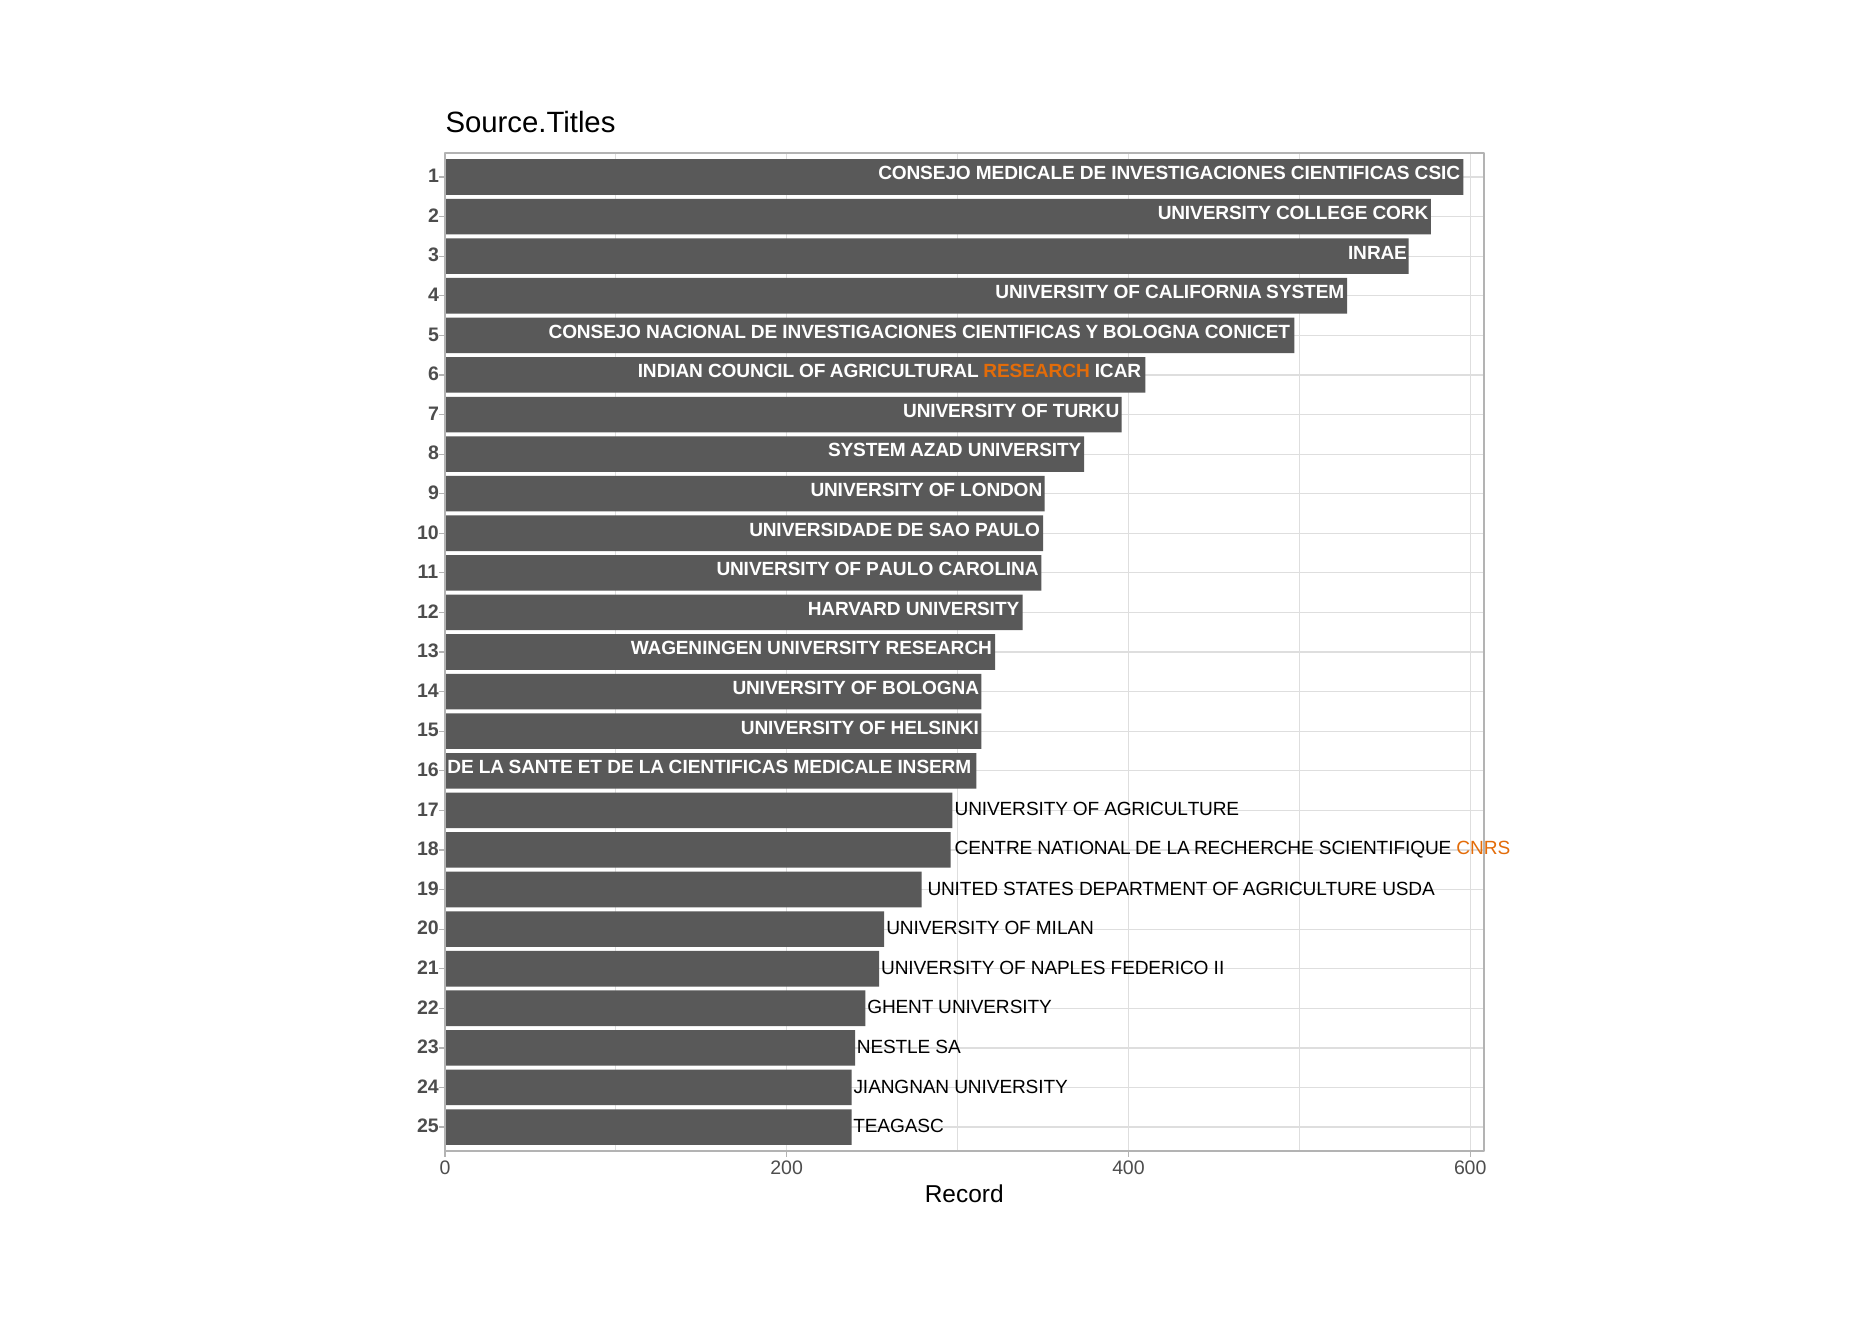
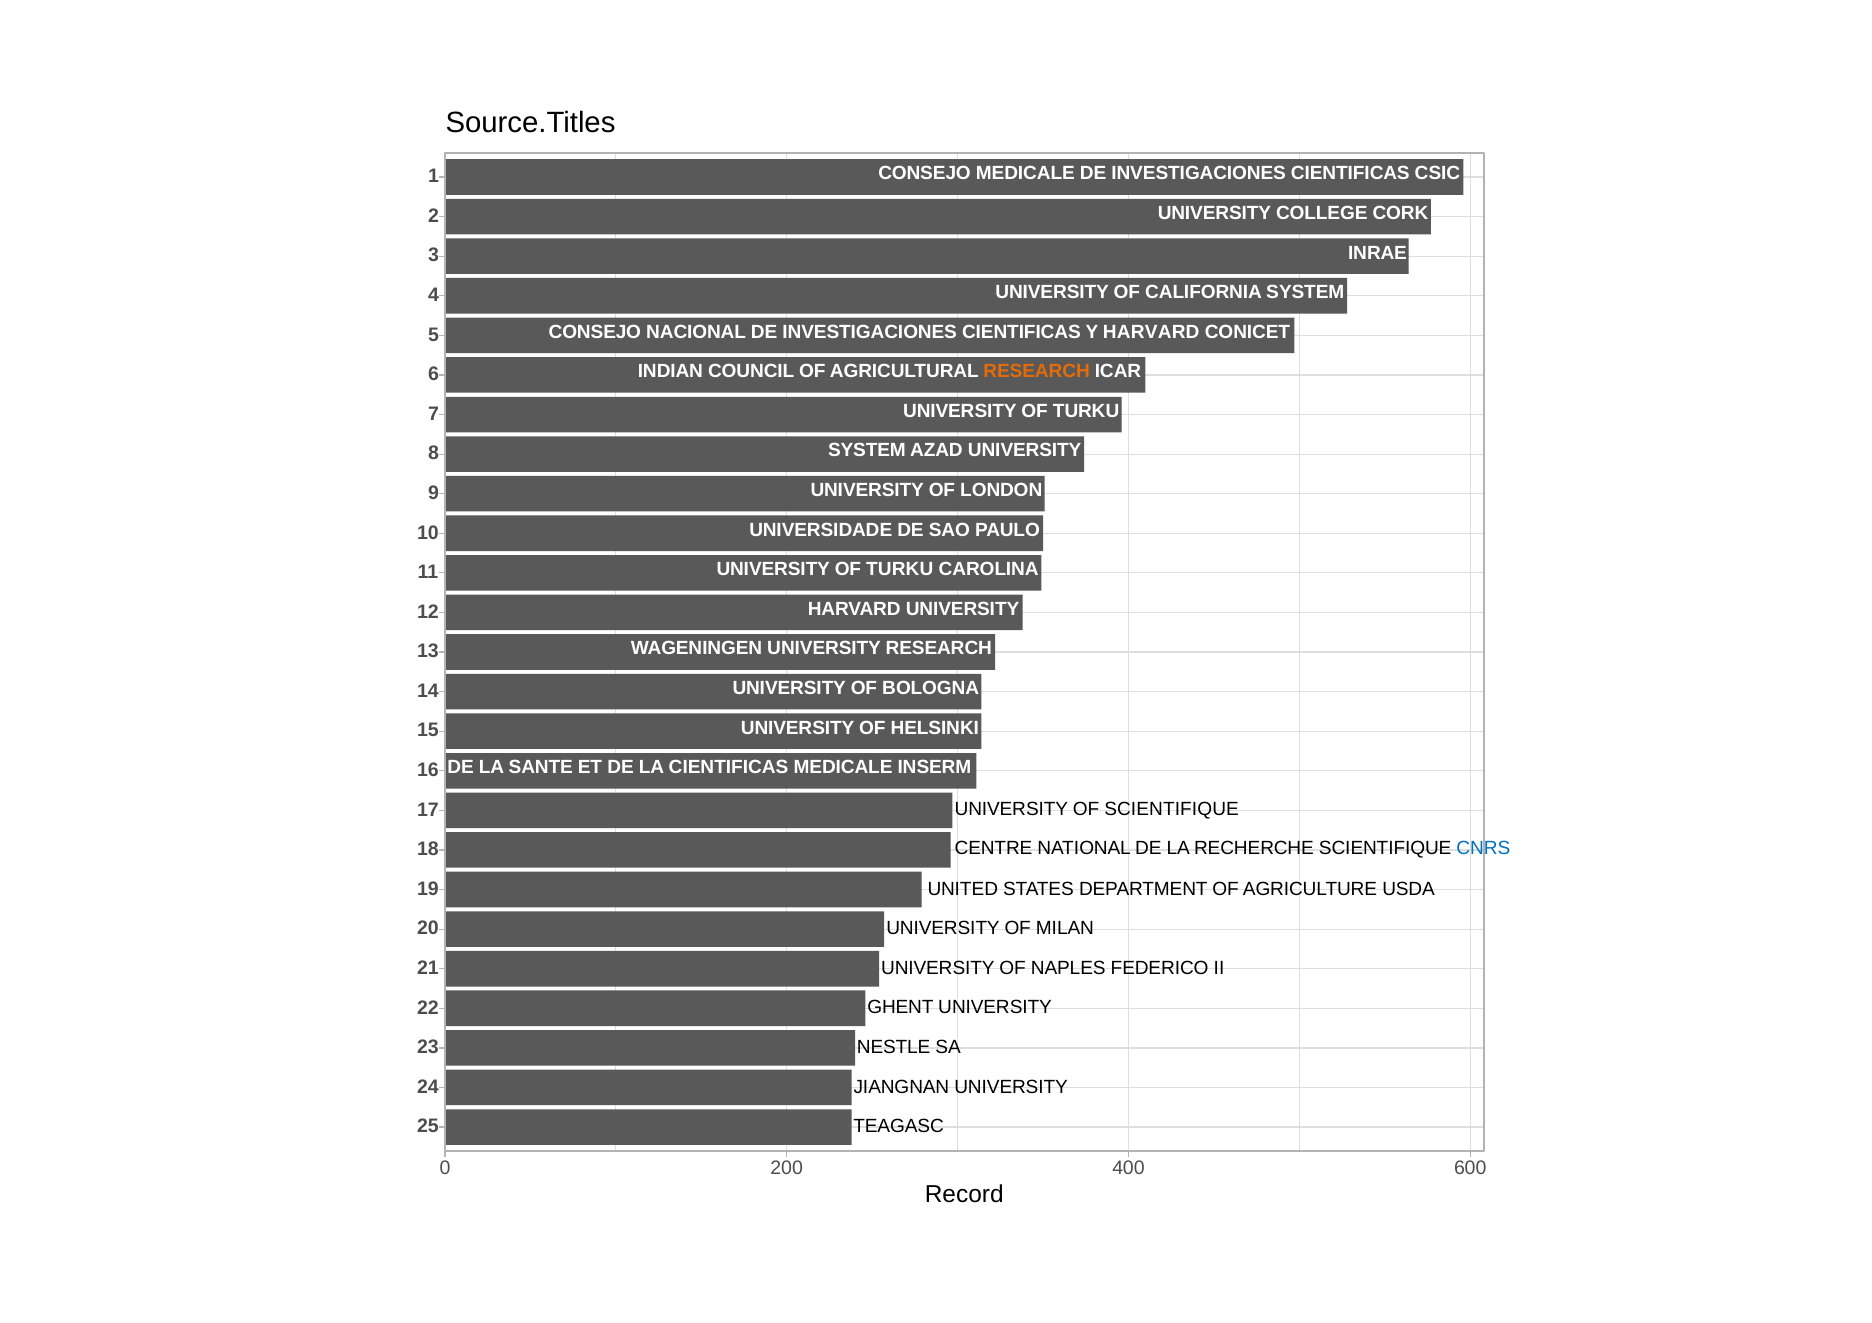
Y BOLOGNA: BOLOGNA -> HARVARD (1151, 332)
PAULO: PAULO -> TURKU (900, 570)
UNIVERSITY OF AGRICULTURE: AGRICULTURE -> SCIENTIFIQUE (1172, 810)
CNRS colour: orange -> blue (1483, 849)
